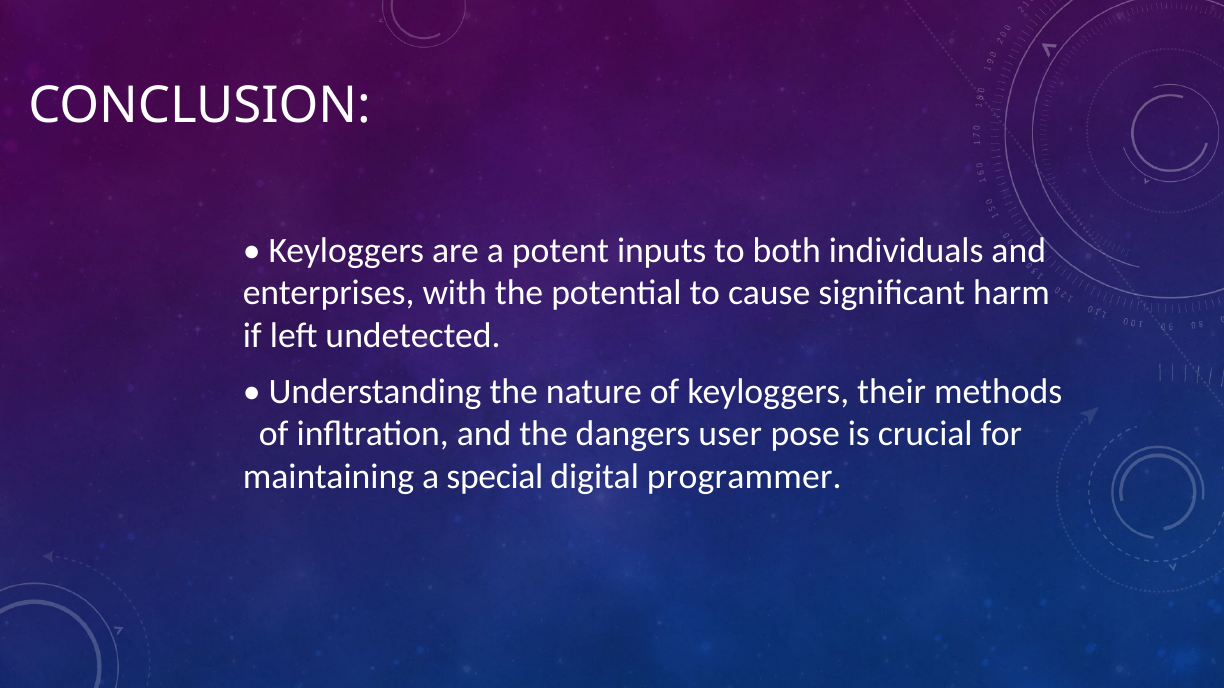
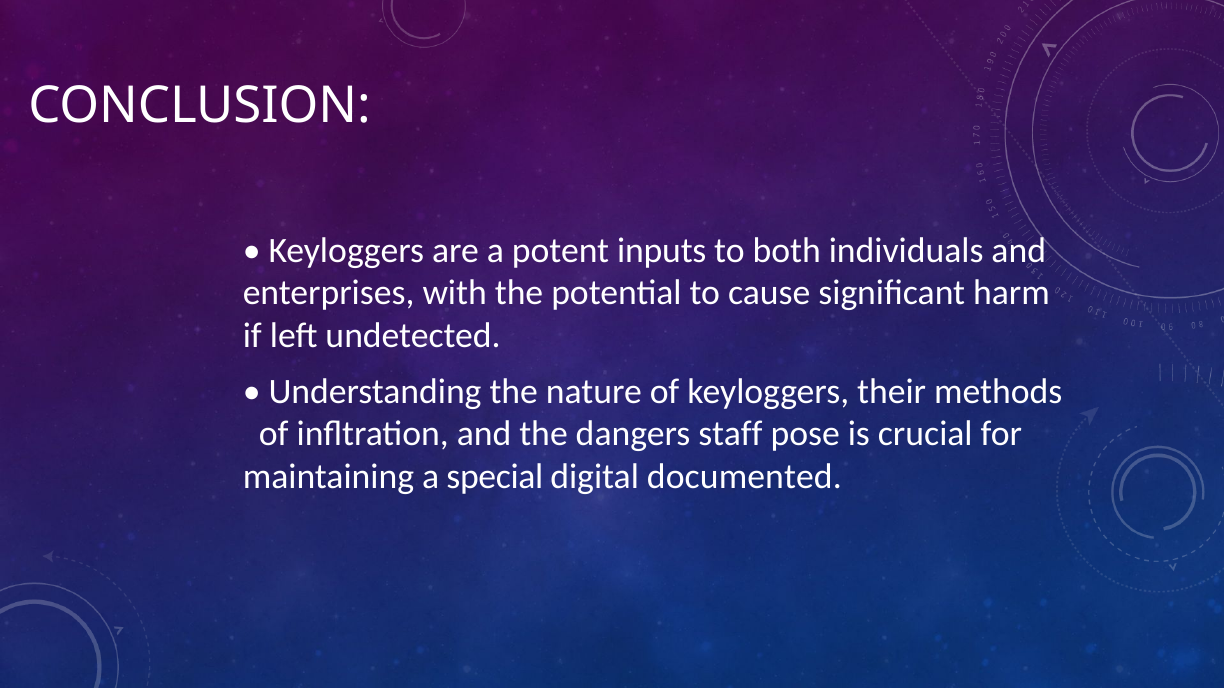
user: user -> staff (730, 434)
programmer: programmer -> documented (744, 477)
